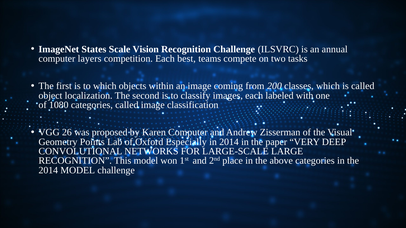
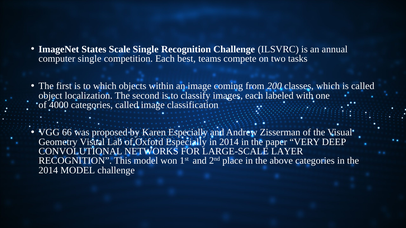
Scale Vision: Vision -> Single (146, 49)
computer layers: layers -> single (90, 59)
1080: 1080 -> 4000 (59, 105)
26: 26 -> 66 (67, 133)
Karen Computer: Computer -> Especially (188, 133)
Geometry Points: Points -> Visual (92, 142)
LARGE: LARGE -> LAYER (287, 152)
